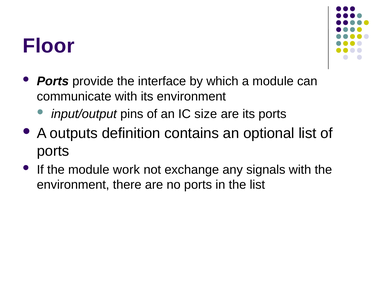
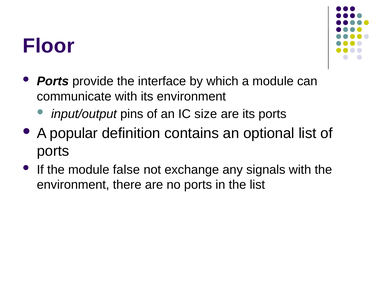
outputs: outputs -> popular (74, 133)
work: work -> false (126, 170)
